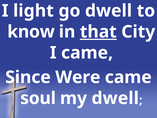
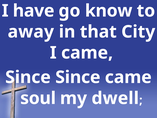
light: light -> have (34, 11)
go dwell: dwell -> know (109, 11)
know: know -> away (31, 32)
that underline: present -> none (98, 32)
Since Were: Were -> Since (78, 77)
